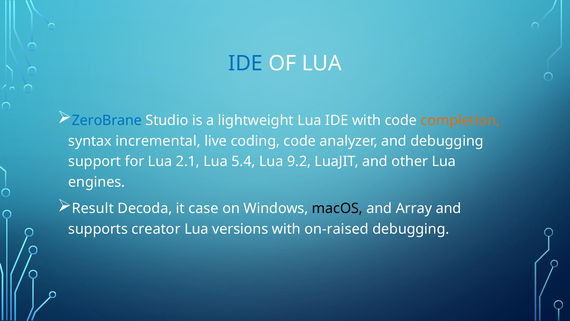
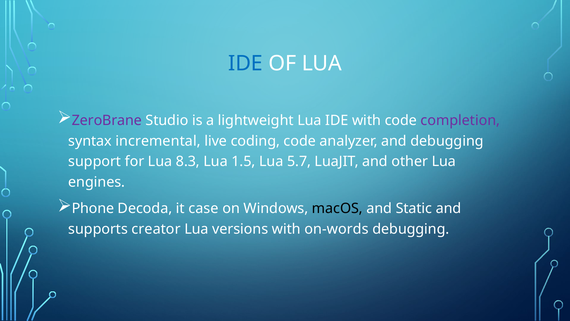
ZeroBrane colour: blue -> purple (107, 120)
completion colour: orange -> purple (460, 120)
2.1: 2.1 -> 8.3 (188, 161)
5.4: 5.4 -> 1.5 (243, 161)
9.2: 9.2 -> 5.7 (299, 161)
Result: Result -> Phone (93, 208)
Array: Array -> Static (414, 208)
on-raised: on-raised -> on-words (337, 229)
